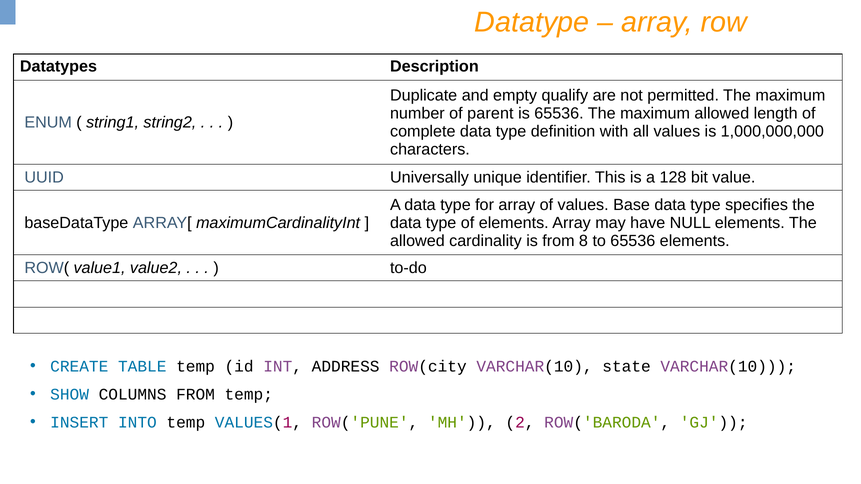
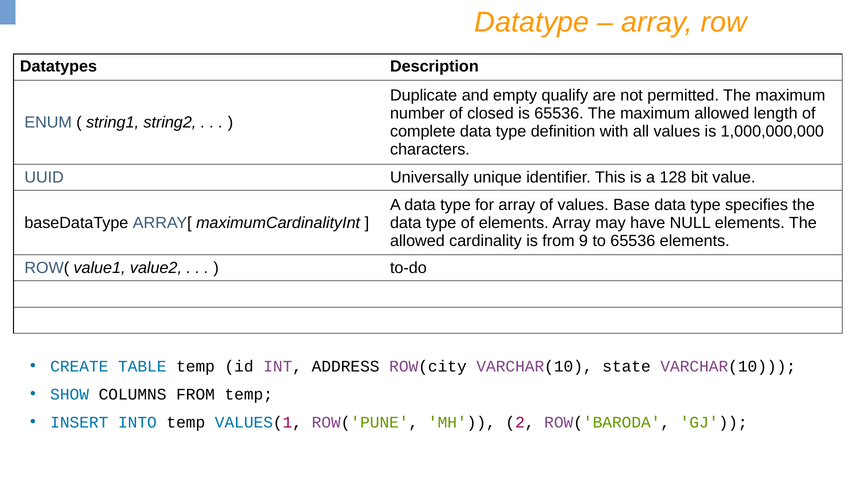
parent: parent -> closed (490, 113)
8: 8 -> 9 (583, 241)
